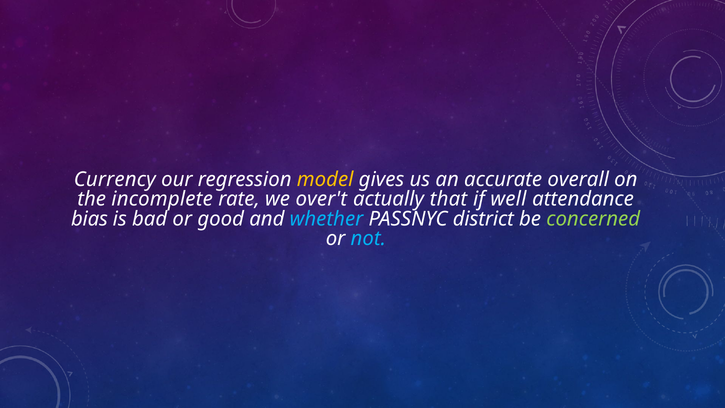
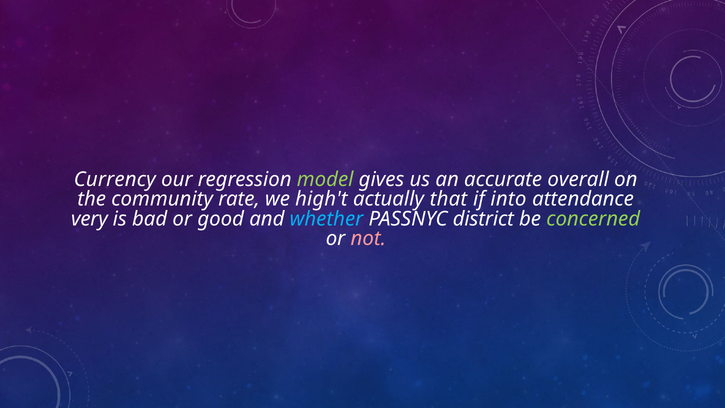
model colour: yellow -> light green (325, 180)
incomplete: incomplete -> community (162, 199)
over't: over't -> high't (321, 199)
well: well -> into (508, 199)
bias: bias -> very (89, 219)
not colour: light blue -> pink (368, 238)
